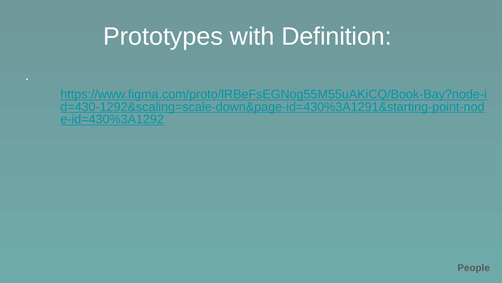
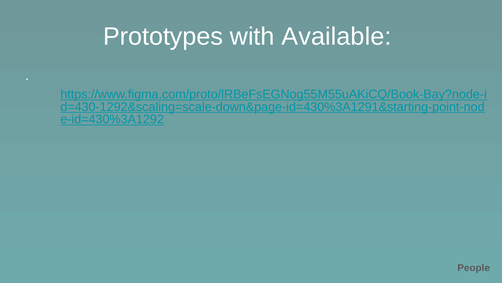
Definition: Definition -> Available (336, 37)
